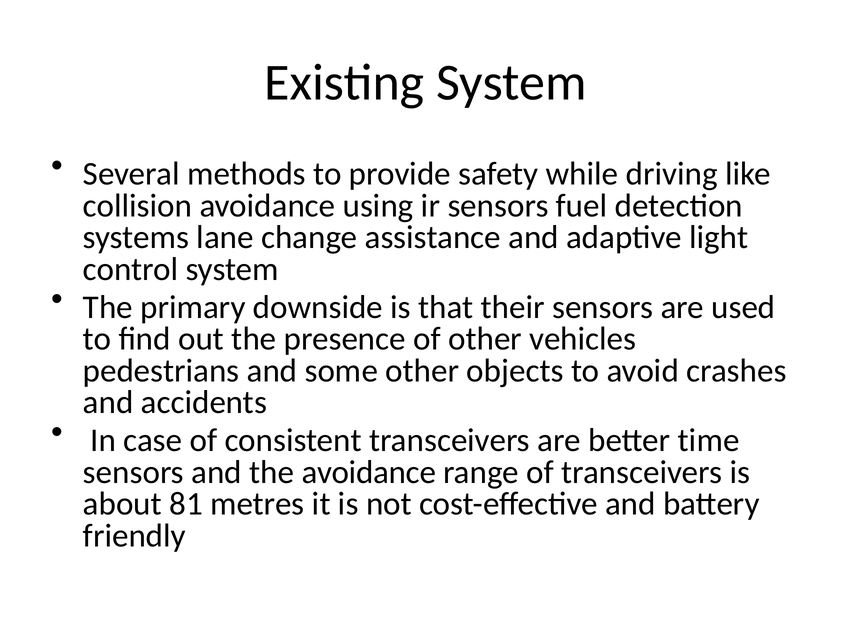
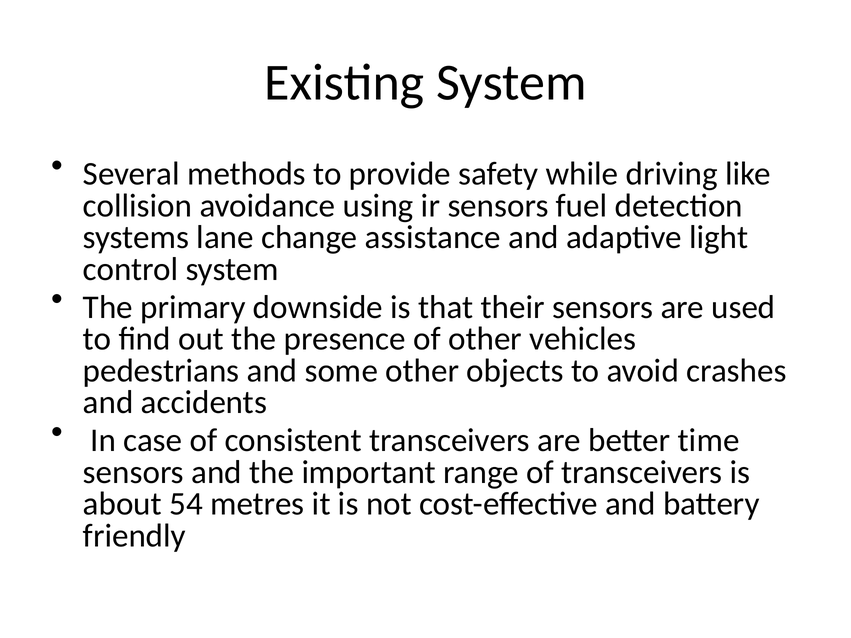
the avoidance: avoidance -> important (369, 472)
81: 81 -> 54 (186, 504)
